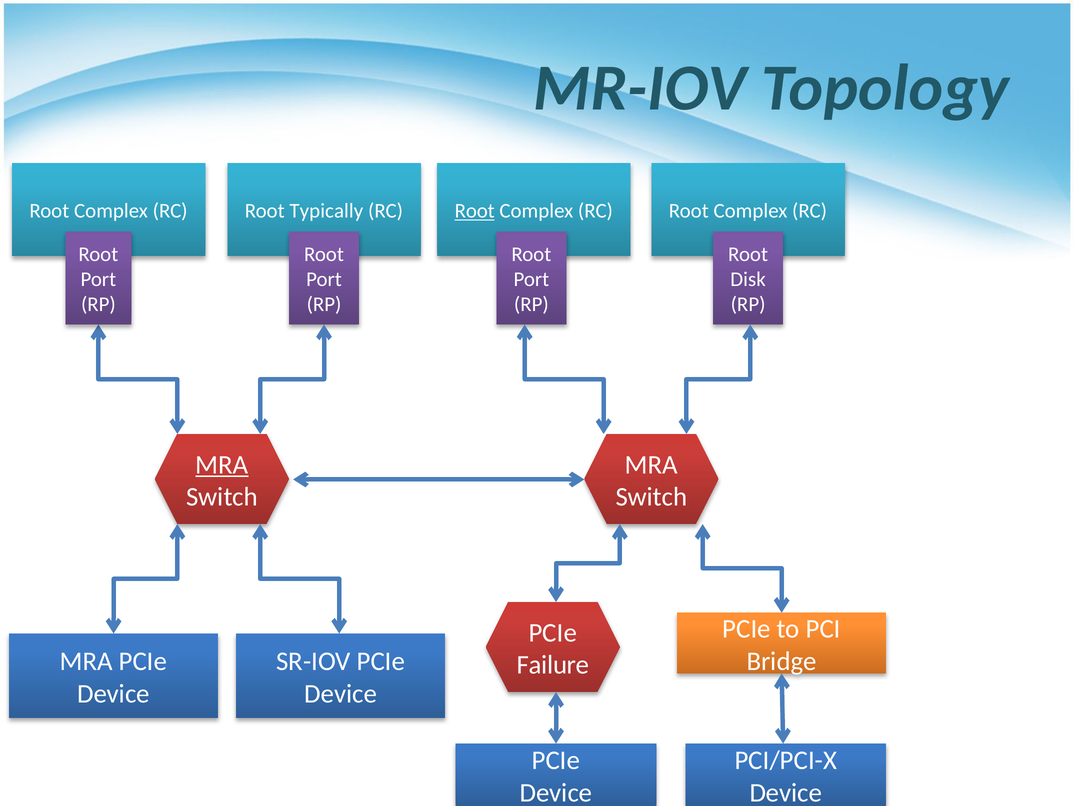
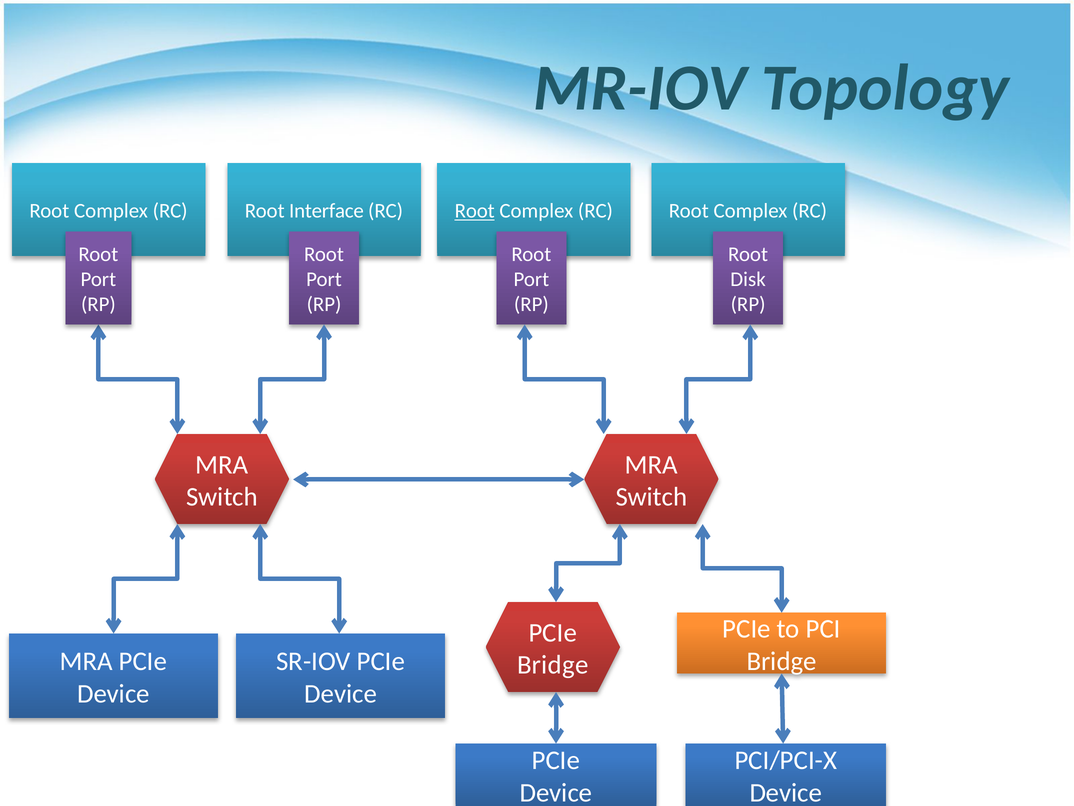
Typically: Typically -> Interface (326, 211)
MRA underline: present -> none (222, 464)
Failure: Failure -> Bridge (553, 665)
